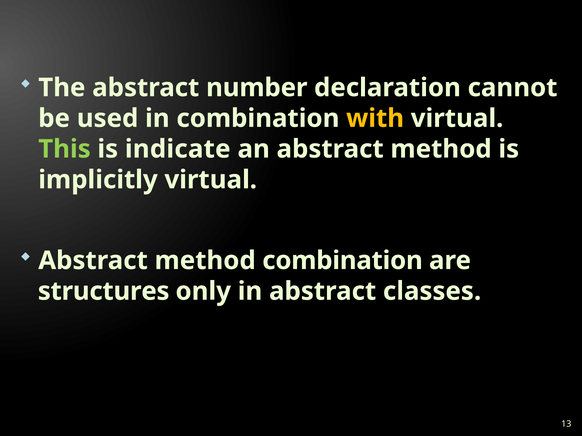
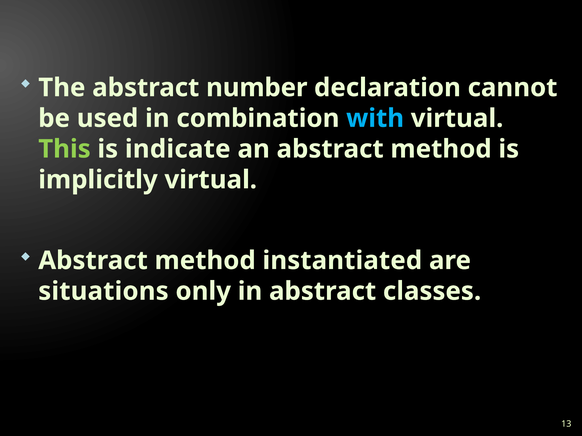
with colour: yellow -> light blue (375, 118)
method combination: combination -> instantiated (342, 261)
structures: structures -> situations (103, 292)
